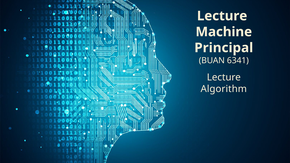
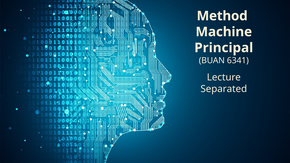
Lecture: Lecture -> Method (222, 16)
Algorithm: Algorithm -> Separated (224, 89)
